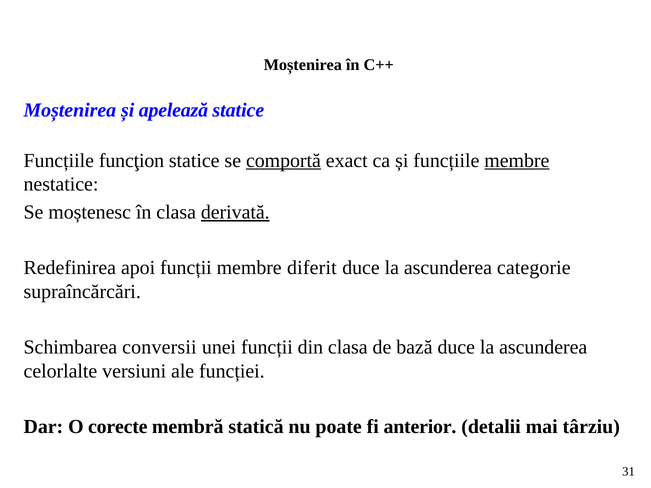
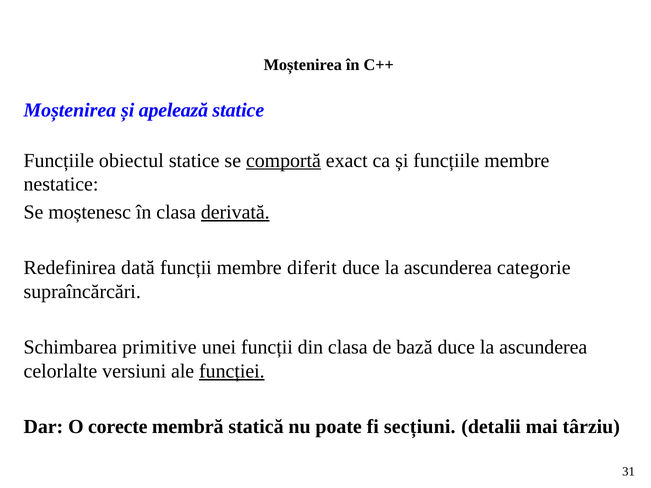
funcţion: funcţion -> obiectul (131, 161)
membre underline: present -> none (517, 161)
apoi: apoi -> dată (138, 268)
conversii: conversii -> primitive (159, 348)
funcției underline: none -> present (232, 371)
anterior: anterior -> secțiuni (420, 427)
